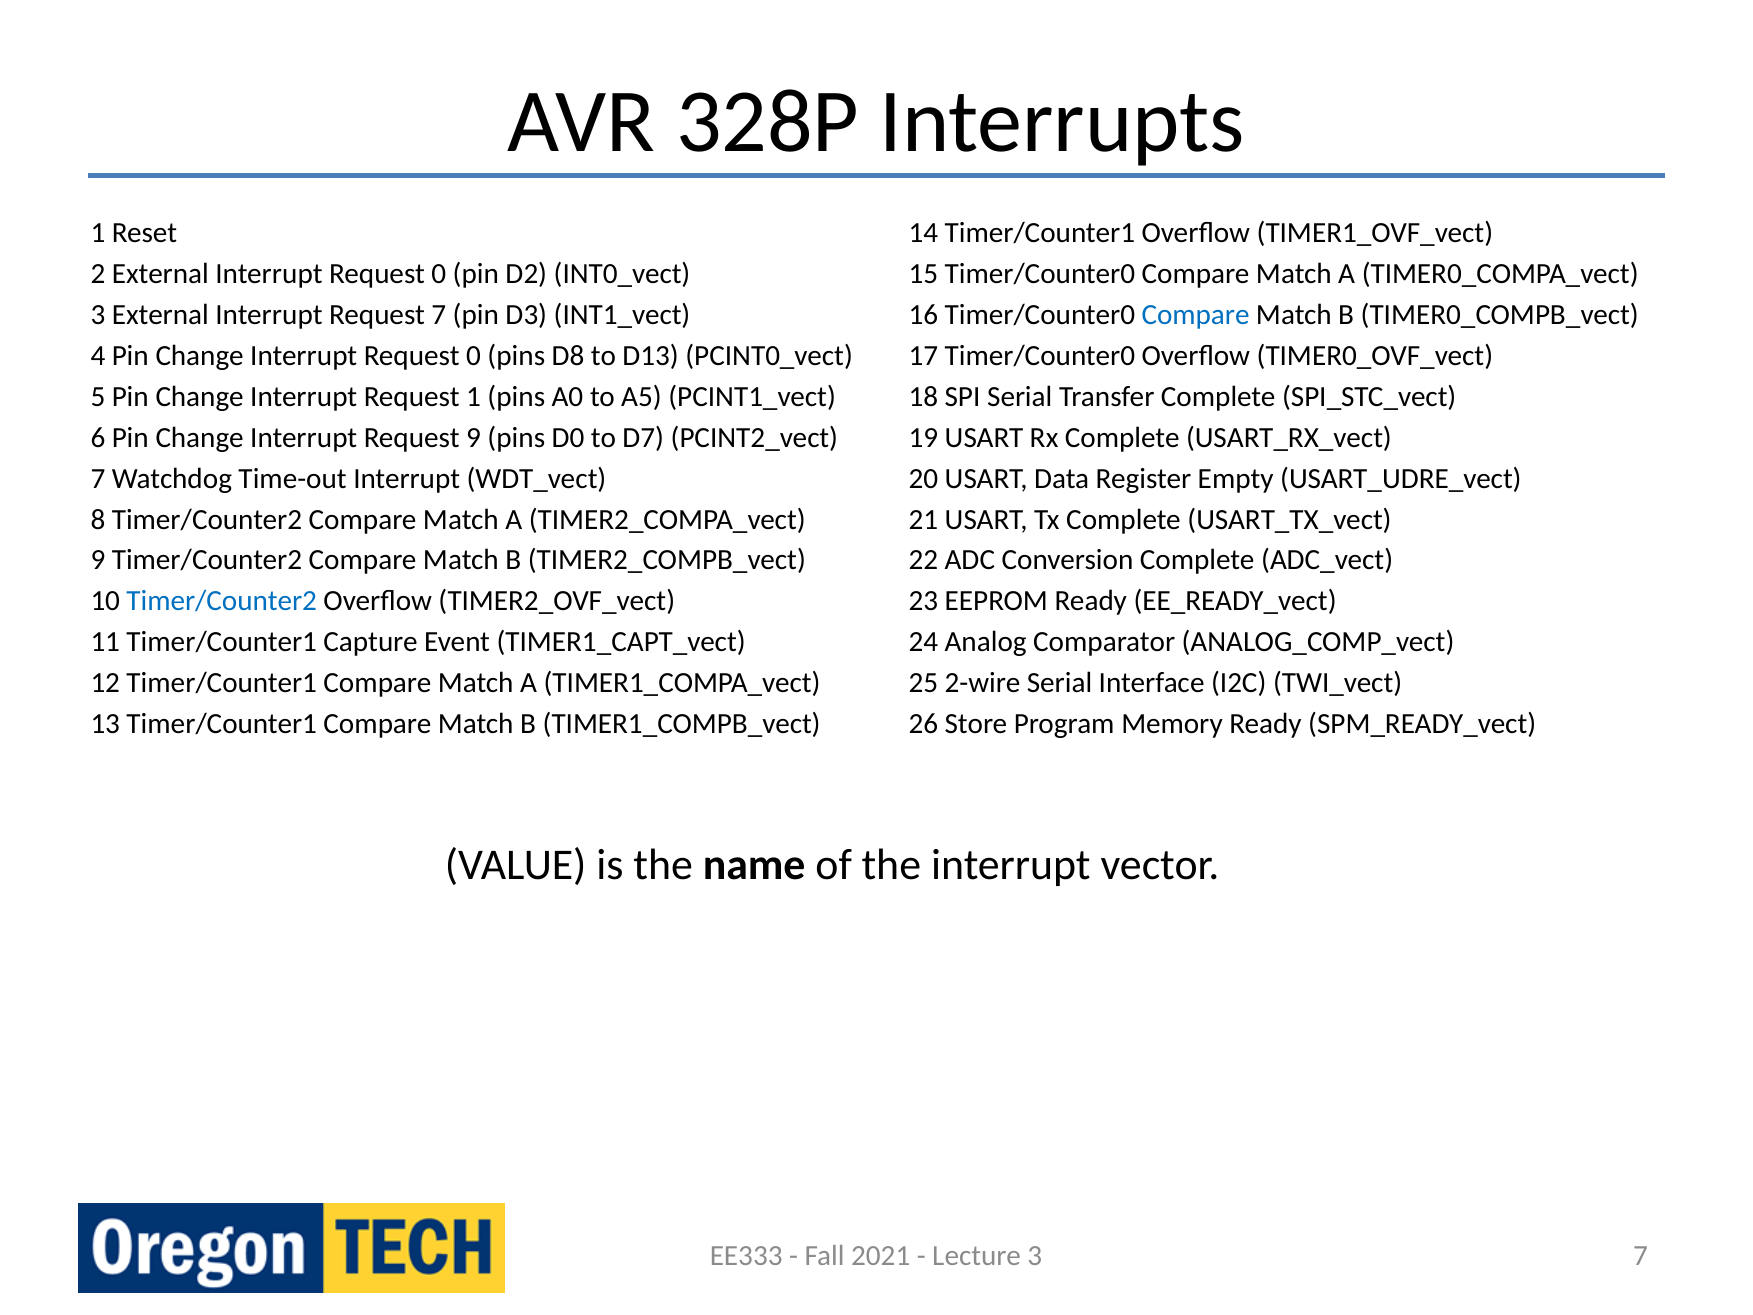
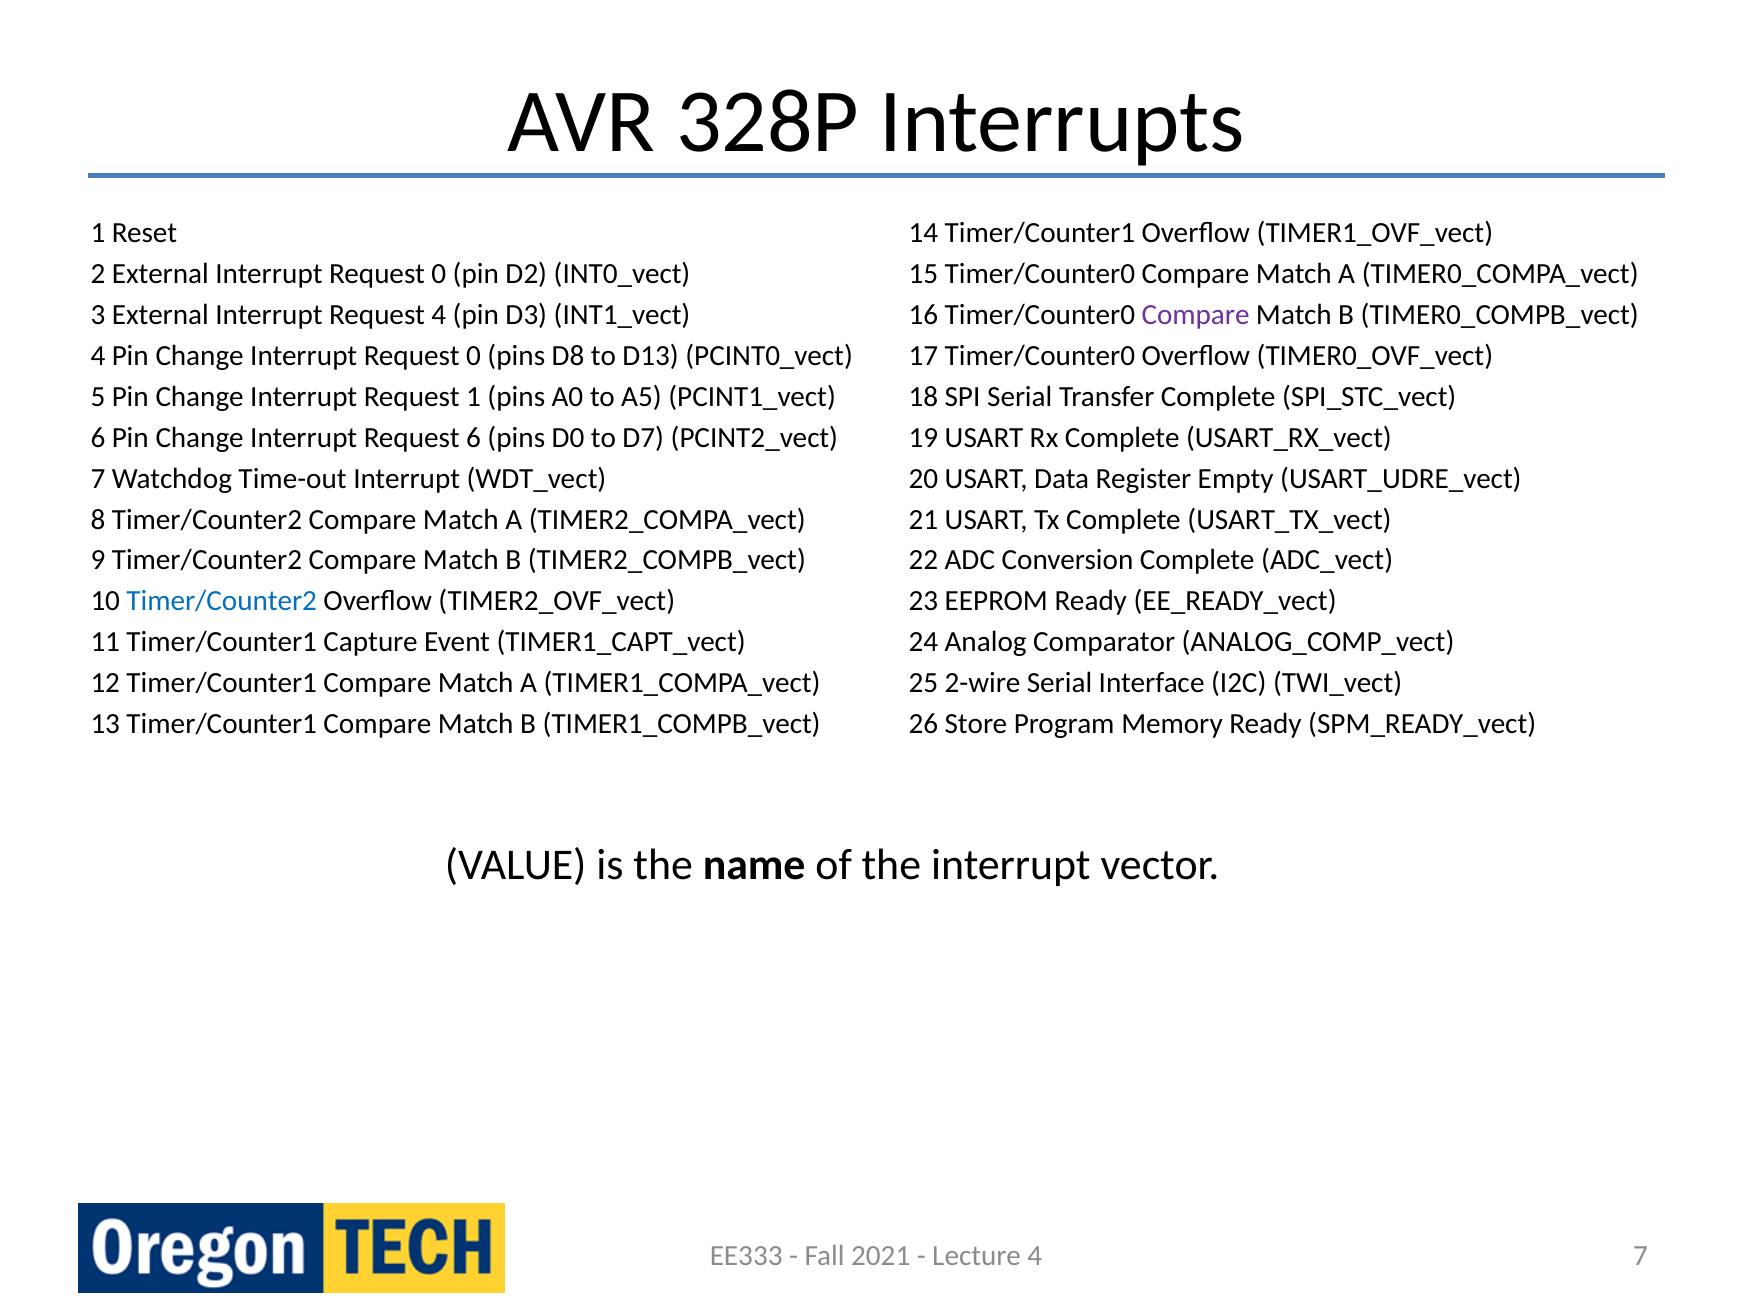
Request 7: 7 -> 4 (439, 315)
Compare colour: blue -> purple (1196, 315)
Request 9: 9 -> 6 (474, 437)
Lecture 3: 3 -> 4 (1035, 1255)
